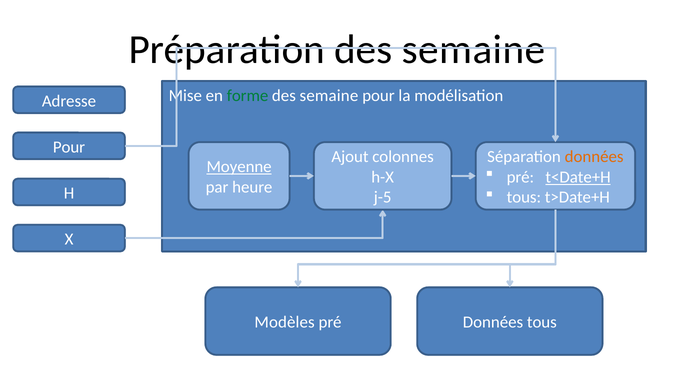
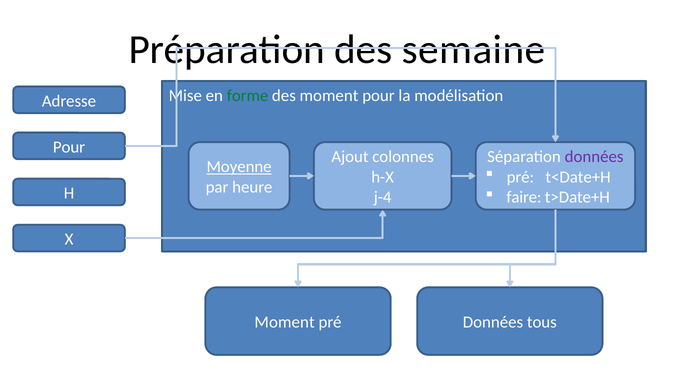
semaine: semaine -> moment (329, 96)
données colour: orange -> purple (594, 157)
t<Date+H underline: present -> none (578, 177)
tous: tous -> faire (524, 197)
j-5: j-5 -> j-4 (383, 197)
Modèles: Modèles -> Moment (285, 322)
